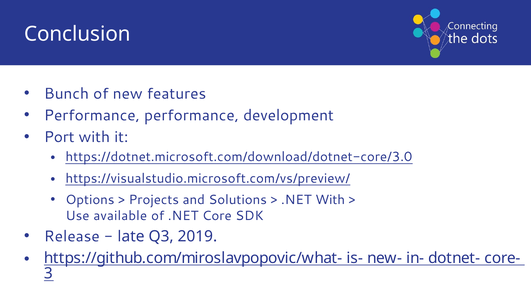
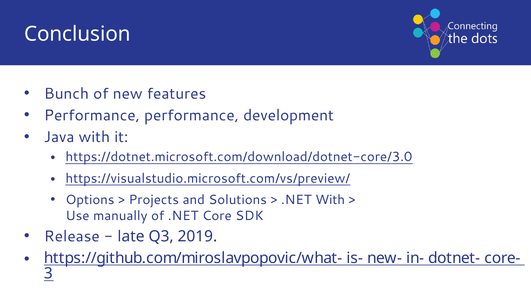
Port: Port -> Java (59, 137)
available: available -> manually (120, 215)
